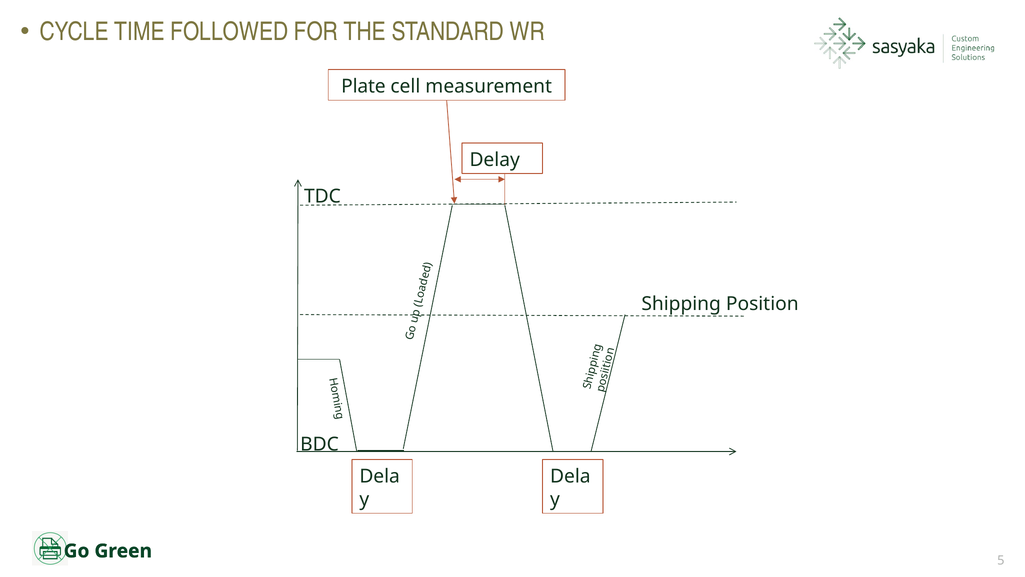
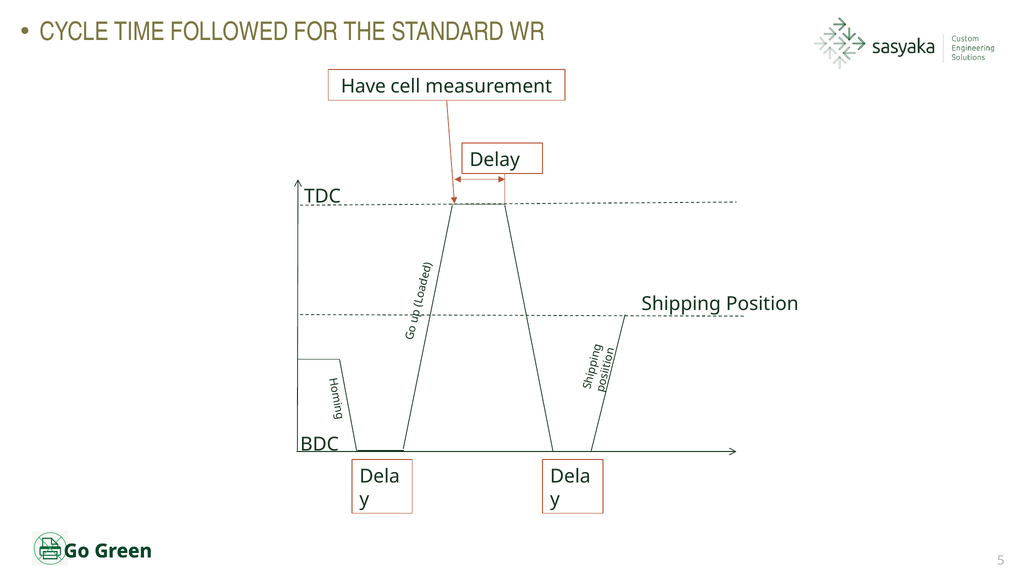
Plate: Plate -> Have (363, 86)
